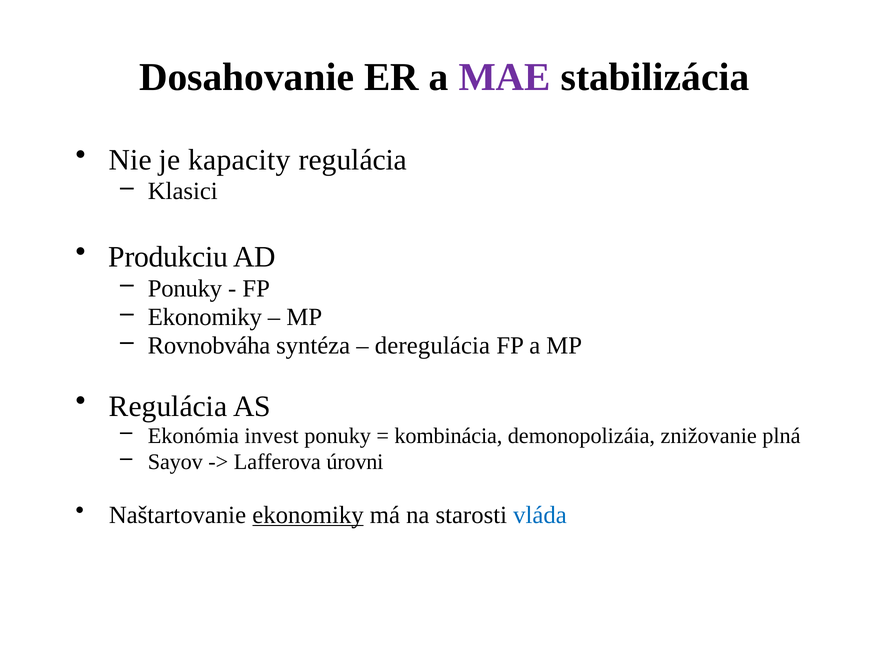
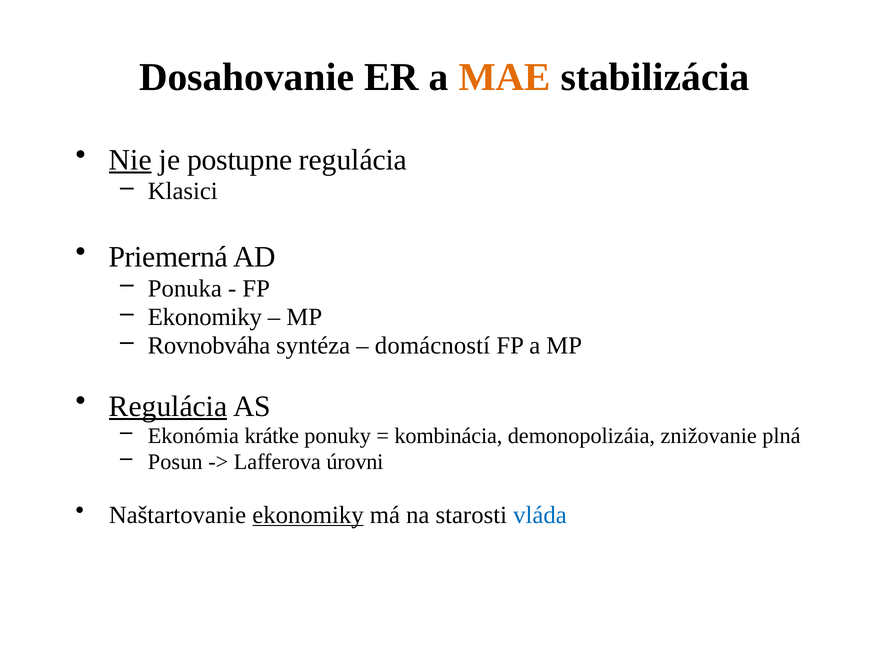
MAE colour: purple -> orange (505, 77)
Nie underline: none -> present (130, 160)
kapacity: kapacity -> postupne (240, 160)
Produkciu: Produkciu -> Priemerná (168, 257)
Ponuky: Ponuky -> Ponuka (185, 288)
deregulácia: deregulácia -> domácností (432, 346)
Regulácia underline: none -> present (168, 406)
invest: invest -> krátke (272, 436)
Sayov: Sayov -> Posun (175, 462)
